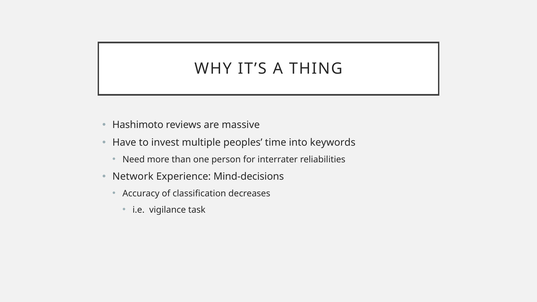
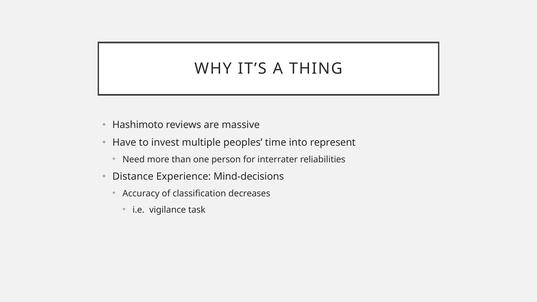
keywords: keywords -> represent (333, 143)
Network: Network -> Distance (133, 177)
